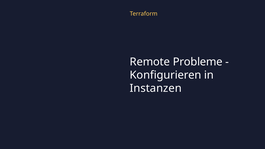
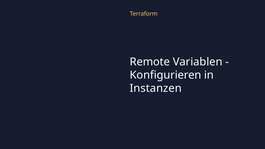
Probleme: Probleme -> Variablen (198, 62)
